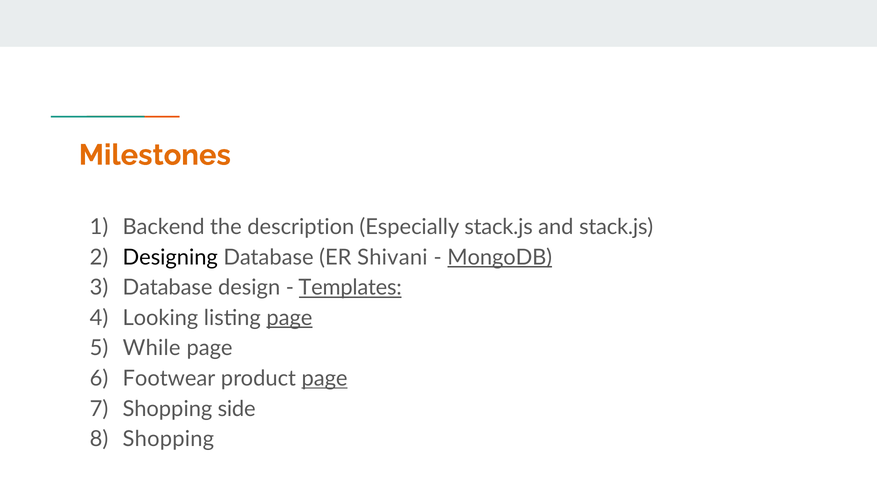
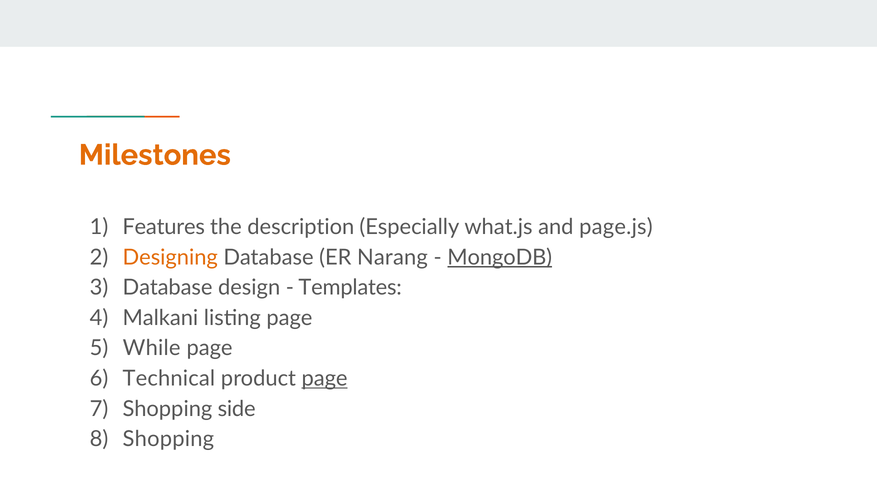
Backend: Backend -> Features (164, 227)
Especially stack.js: stack.js -> what.js (498, 227)
and stack.js: stack.js -> page.js (616, 227)
Designing colour: black -> orange (170, 257)
Shivani: Shivani -> Narang (392, 257)
Templates underline: present -> none (350, 287)
Looking: Looking -> Malkani (160, 318)
page underline: present -> none (289, 318)
Footwear: Footwear -> Technical (169, 378)
